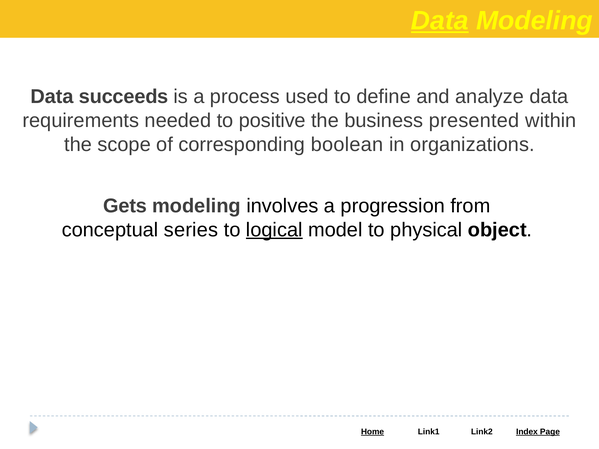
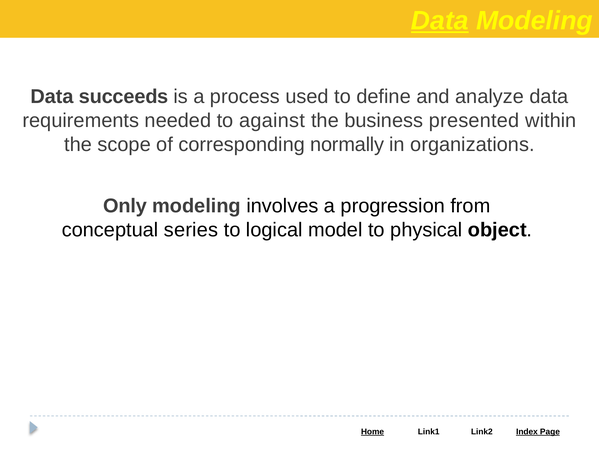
positive: positive -> against (272, 121)
boolean: boolean -> normally (347, 145)
Gets: Gets -> Only (125, 206)
logical underline: present -> none (274, 230)
